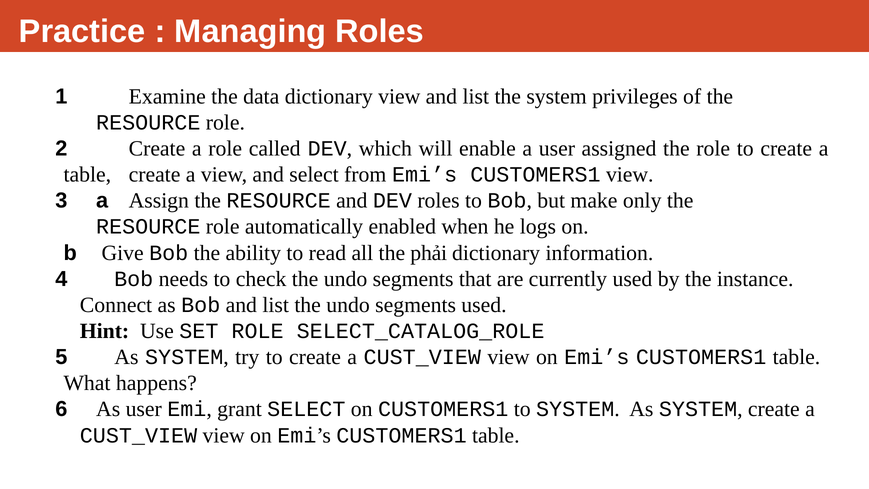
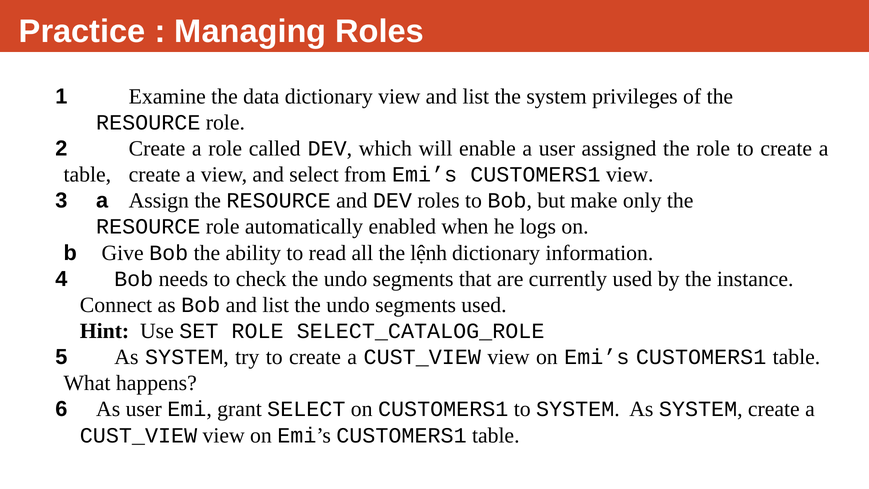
phải: phải -> lệnh (429, 253)
